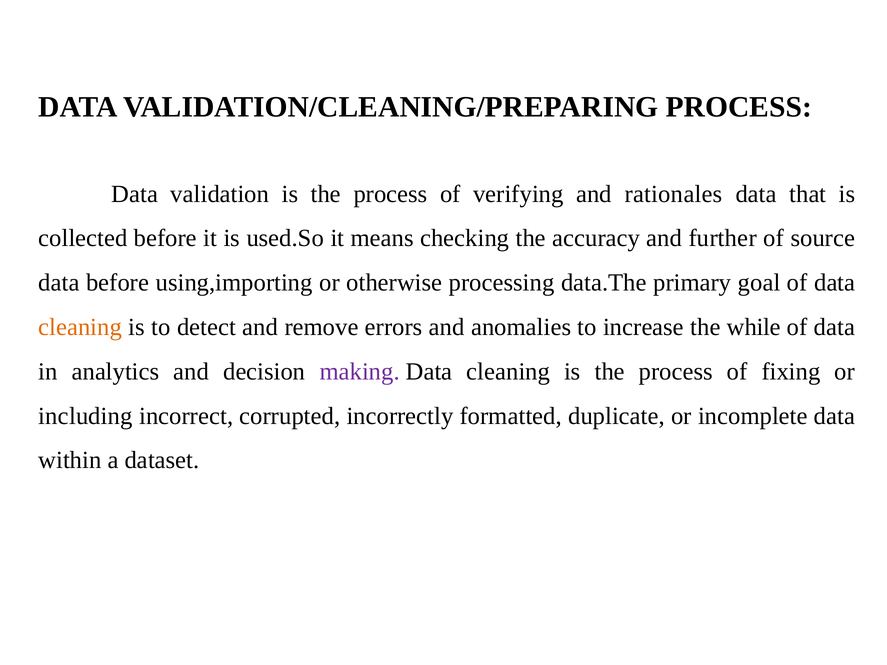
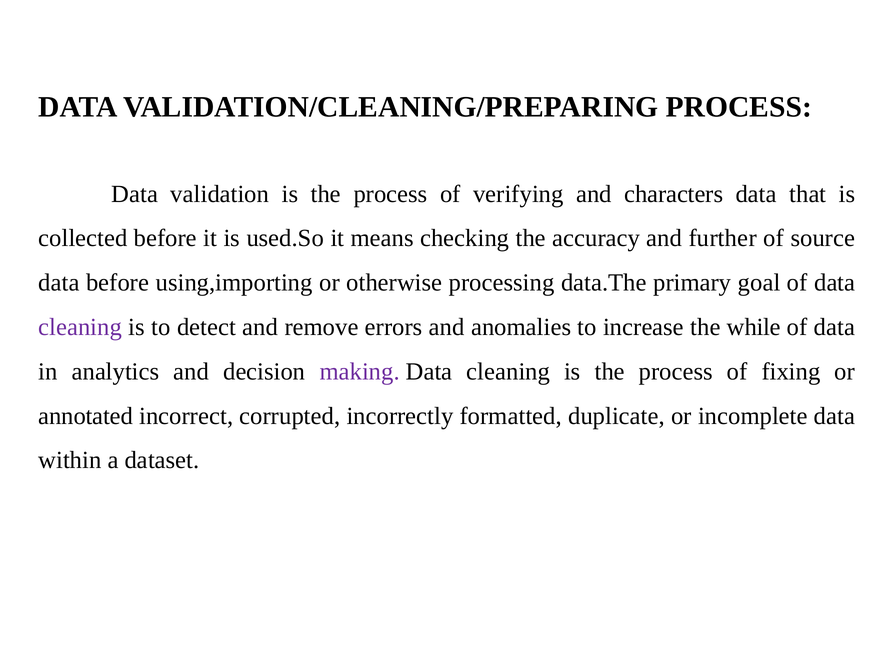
rationales: rationales -> characters (674, 194)
cleaning colour: orange -> purple (80, 327)
including: including -> annotated (86, 416)
